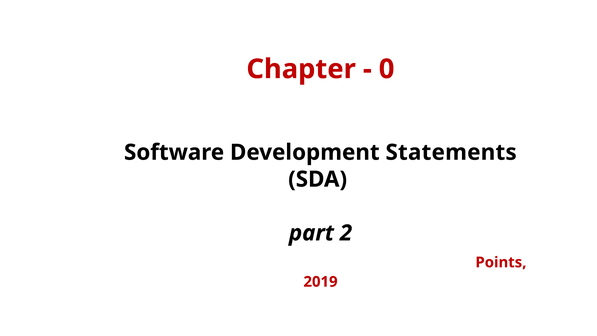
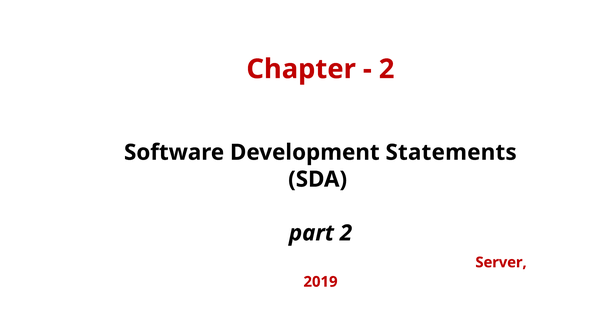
0: 0 -> 2 (387, 69)
Points: Points -> Server (501, 262)
